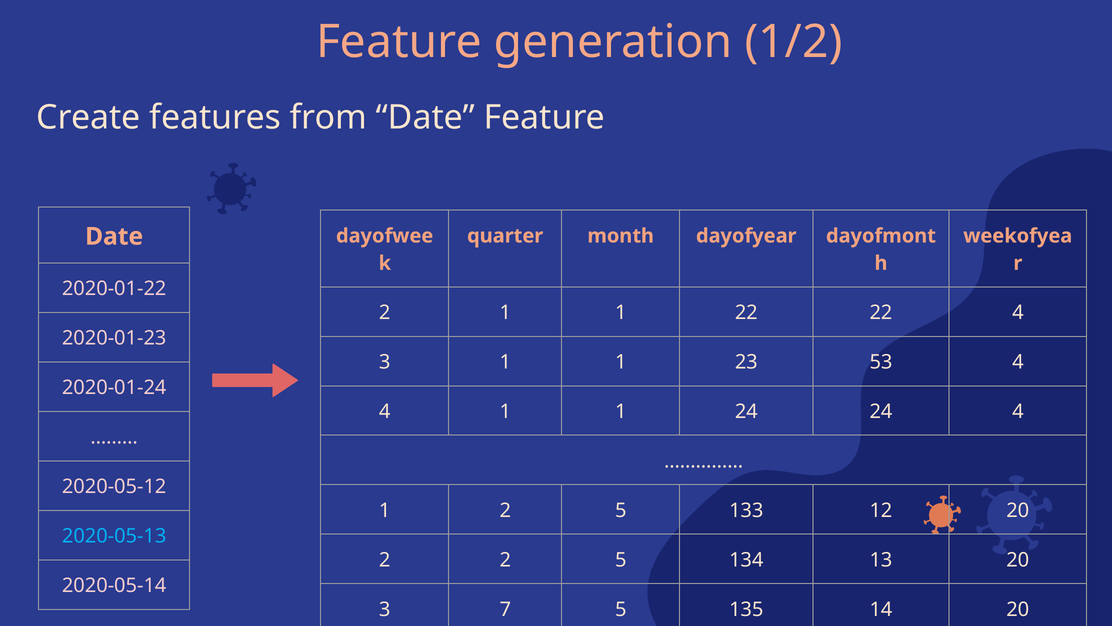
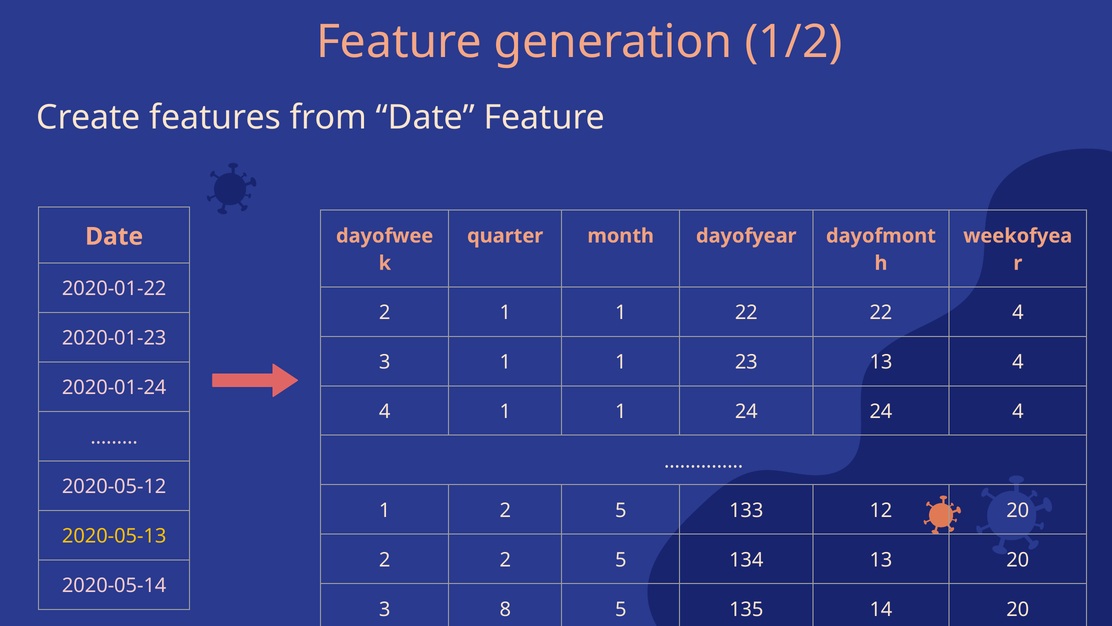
23 53: 53 -> 13 (881, 362)
2020-05-13 colour: light blue -> yellow (114, 536)
7: 7 -> 8 (505, 609)
